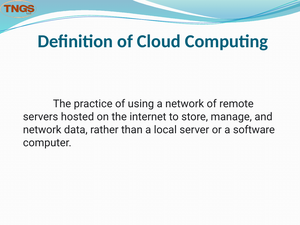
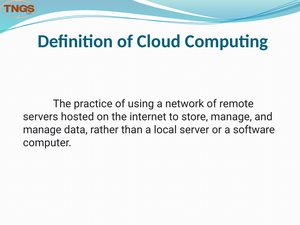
network: network -> manage (42, 130)
